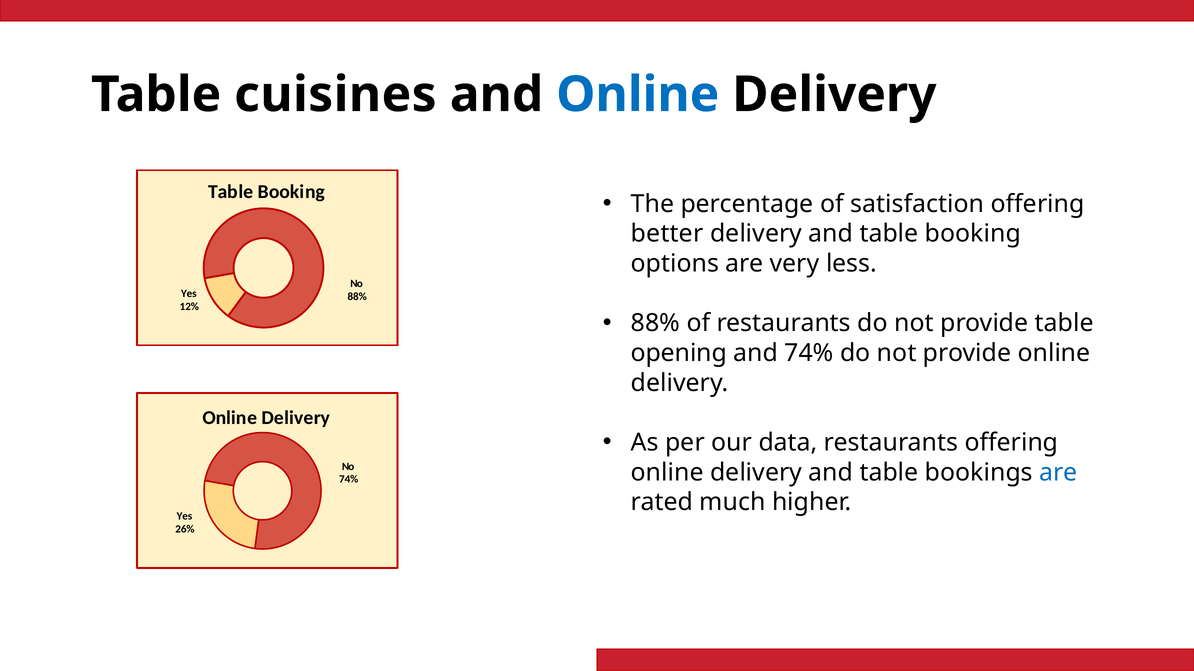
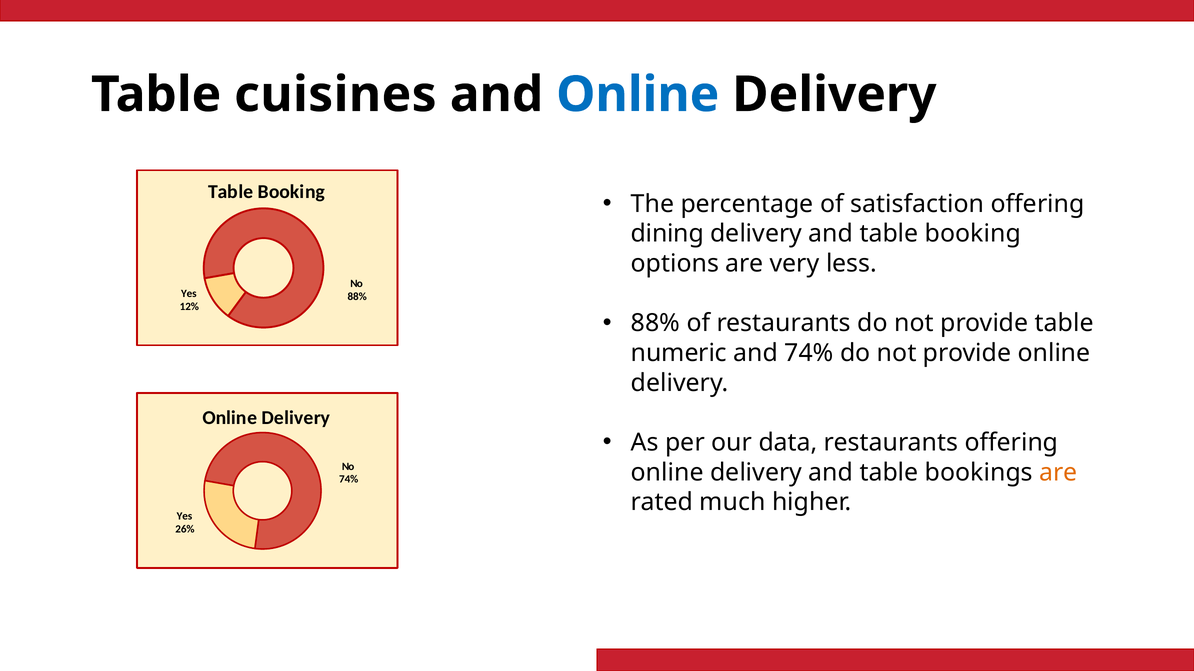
better: better -> dining (667, 234)
opening: opening -> numeric (679, 353)
are colour: blue -> orange (1058, 473)
